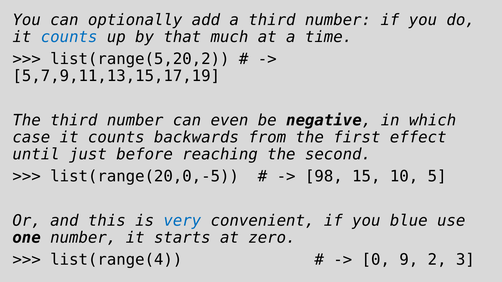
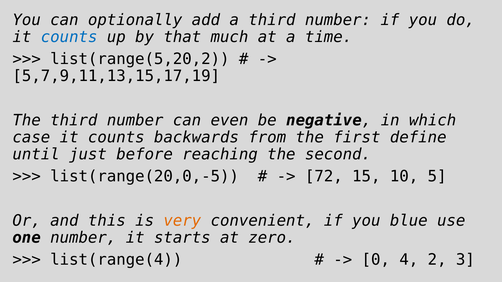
effect: effect -> define (418, 137)
98: 98 -> 72 (324, 177)
very colour: blue -> orange (182, 221)
9: 9 -> 4 (409, 260)
